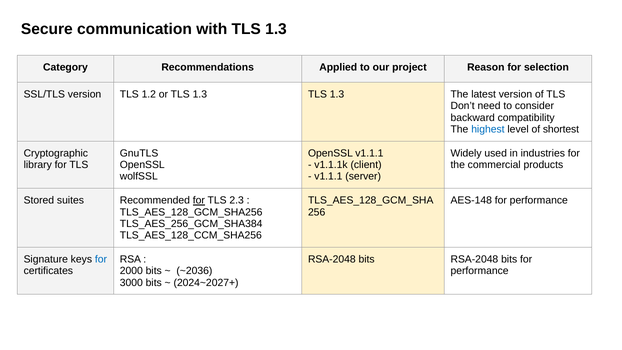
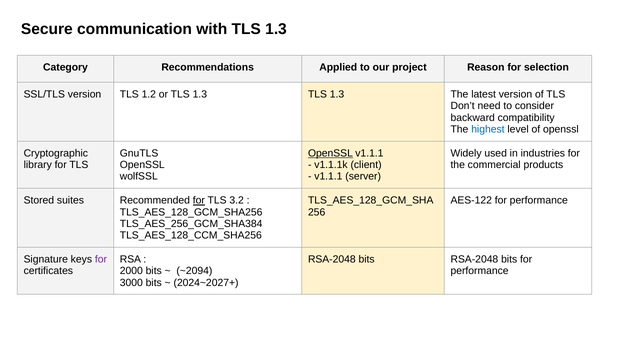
of shortest: shortest -> openssl (561, 129)
OpenSSL underline: none -> present (330, 153)
2.3: 2.3 -> 3.2 (237, 200)
AES-148: AES-148 -> AES-122 (471, 200)
for colour: blue -> purple (101, 259)
~2036: ~2036 -> ~2094 (194, 271)
